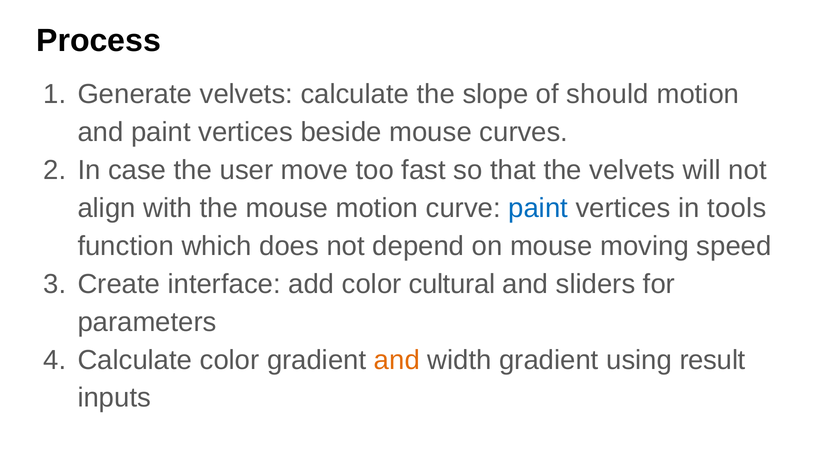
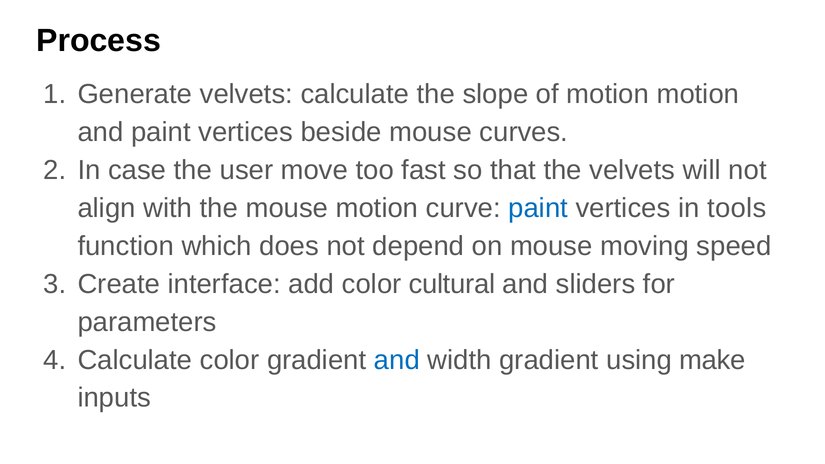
of should: should -> motion (608, 94)
and colour: orange -> blue (397, 360)
result: result -> make (713, 360)
